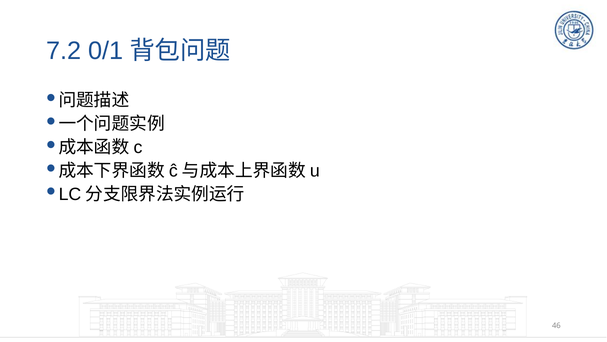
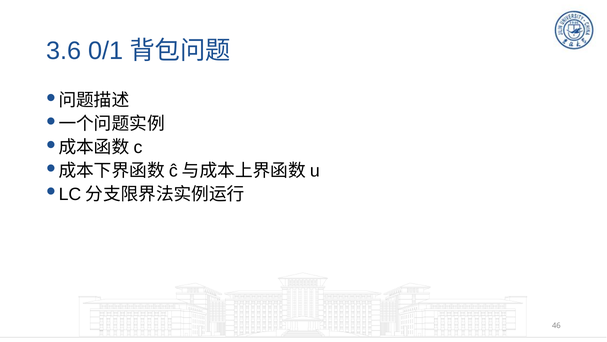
7.2: 7.2 -> 3.6 (64, 51)
